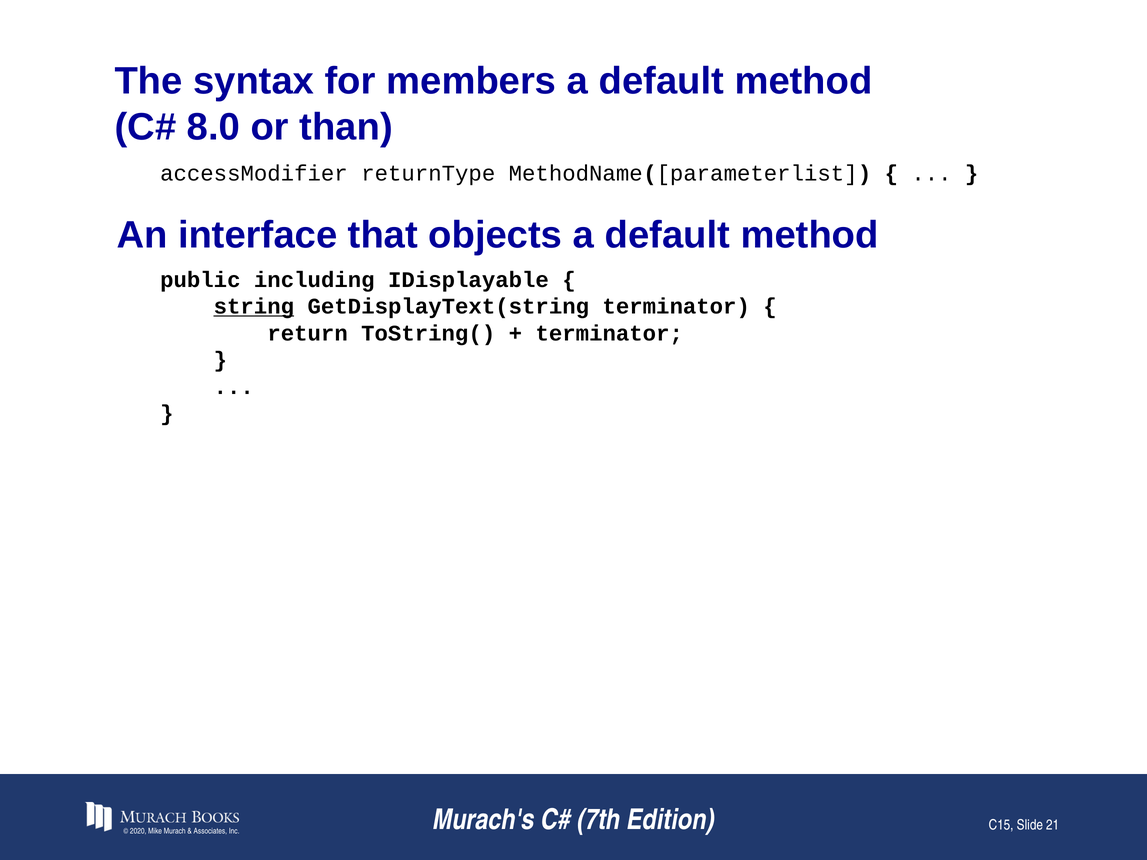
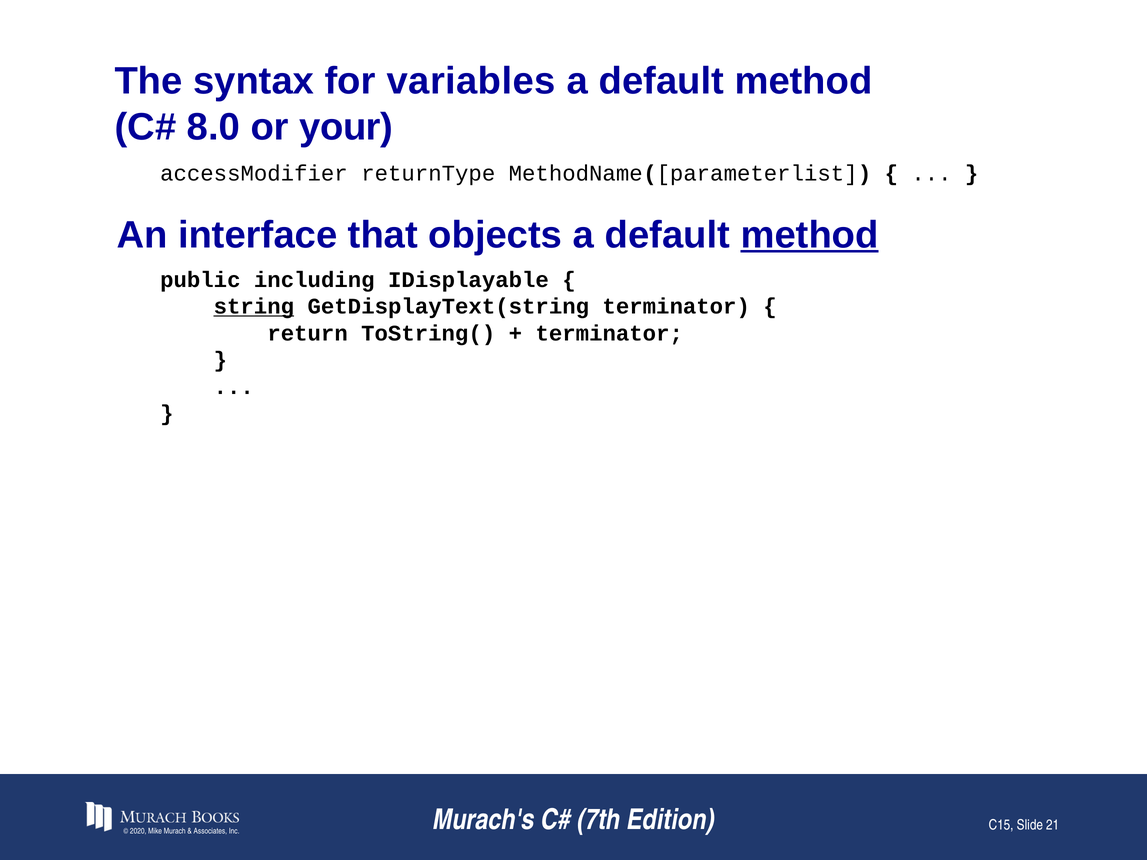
members: members -> variables (471, 81)
than: than -> your (346, 127)
method underline: none -> present (810, 235)
